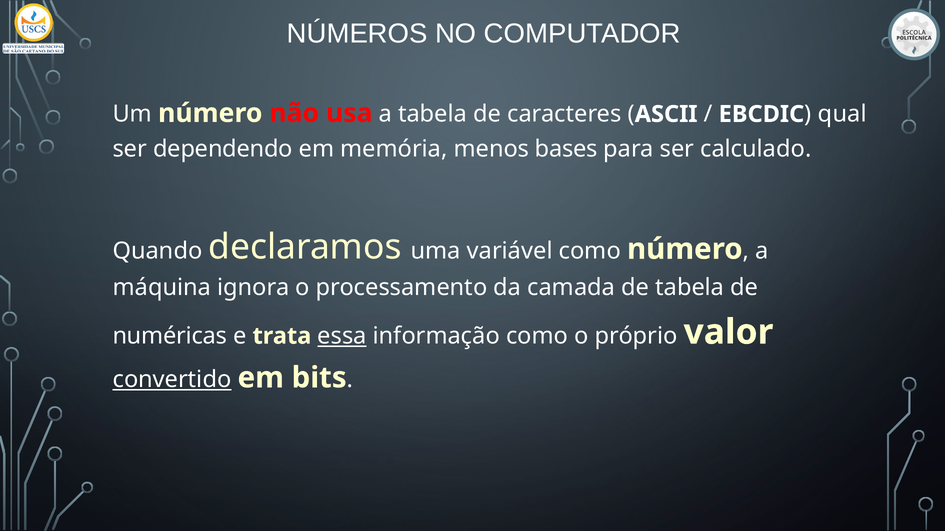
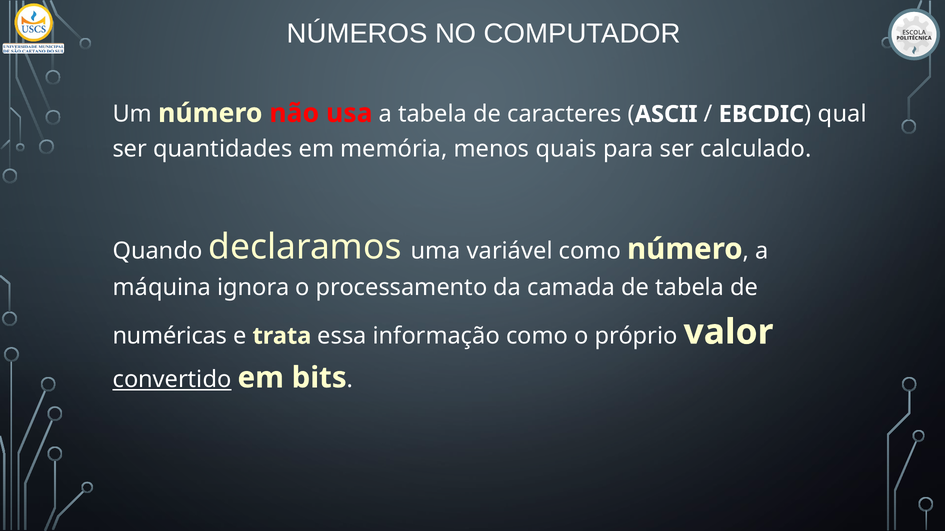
dependendo: dependendo -> quantidades (223, 149)
bases: bases -> quais (566, 149)
essa underline: present -> none (342, 336)
